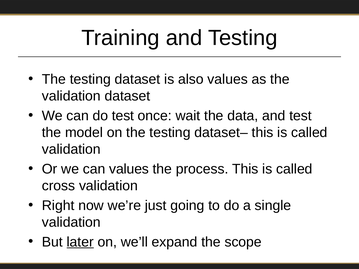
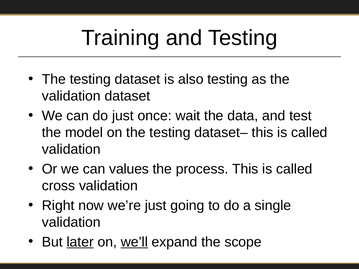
also values: values -> testing (228, 79)
do test: test -> just (123, 116)
we’ll underline: none -> present (134, 242)
